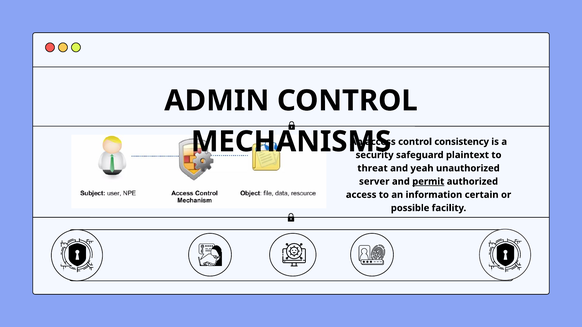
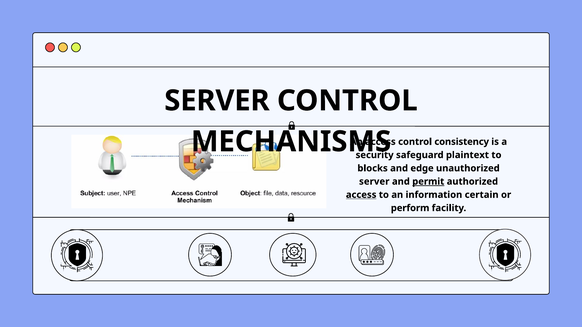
ADMIN: ADMIN -> SERVER (217, 101)
threat: threat -> blocks (373, 168)
yeah: yeah -> edge (422, 168)
access underline: none -> present (361, 195)
possible: possible -> perform (410, 208)
